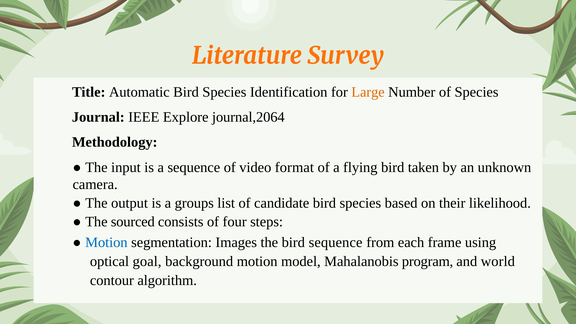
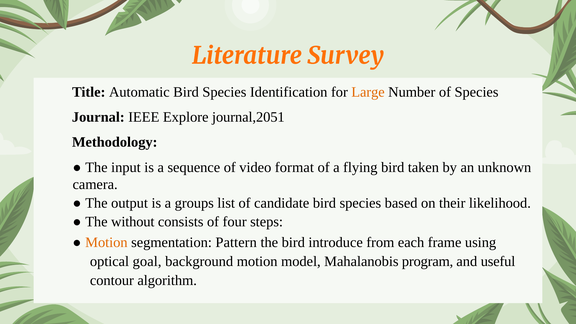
journal,2064: journal,2064 -> journal,2051 (248, 117)
sourced: sourced -> without (133, 222)
Motion colour: blue -> orange (106, 242)
Images: Images -> Pattern (236, 242)
bird sequence: sequence -> introduce (336, 242)
world: world -> useful (498, 261)
